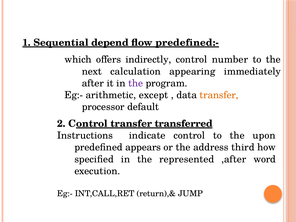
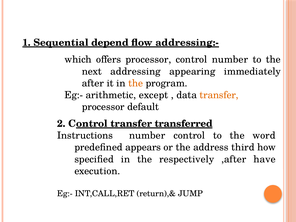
predefined:-: predefined:- -> addressing:- (187, 43)
offers indirectly: indirectly -> processor (148, 60)
calculation: calculation -> addressing (136, 71)
the colour: purple -> orange (136, 83)
Instructions indicate: indicate -> number (147, 136)
upon: upon -> word (264, 136)
represented: represented -> respectively (187, 159)
word: word -> have (265, 159)
